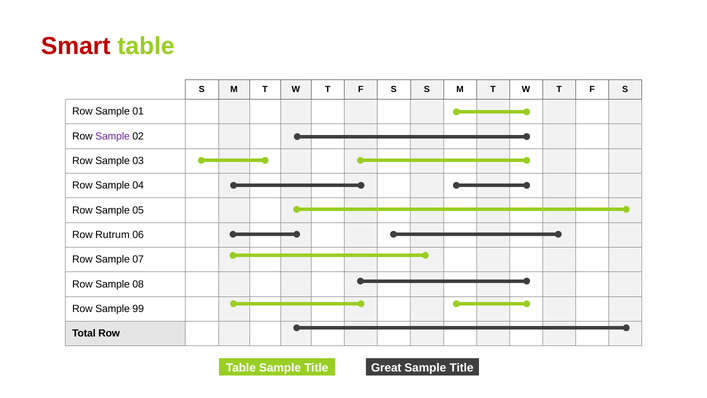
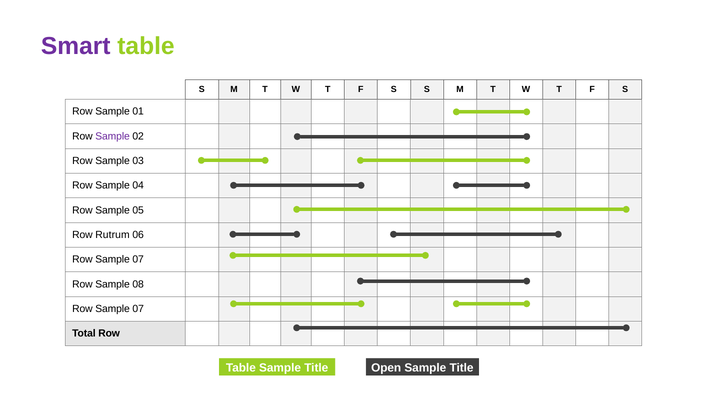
Smart colour: red -> purple (76, 46)
99: 99 -> 07 (138, 309)
Great: Great -> Open (386, 368)
